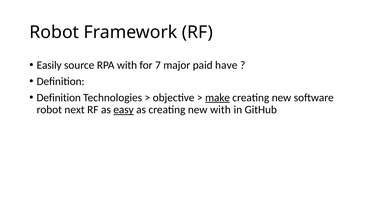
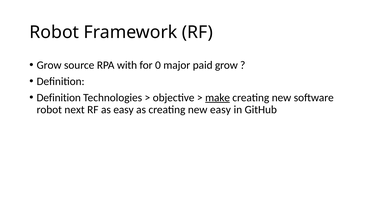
Easily: Easily -> Grow (49, 65)
7: 7 -> 0 (158, 65)
paid have: have -> grow (226, 65)
easy underline: present -> none (124, 110)
new with: with -> easy (220, 110)
